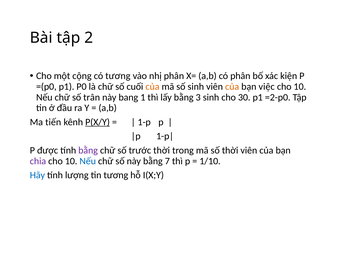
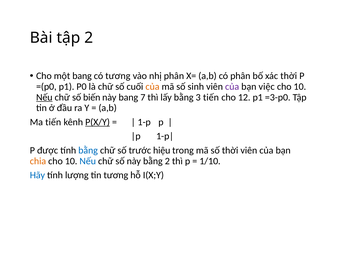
một cộng: cộng -> bang (82, 76)
xác kiện: kiện -> thời (289, 76)
của colour: orange -> purple (232, 87)
Nếu underline: none -> present (44, 97)
trân: trân -> biến (92, 97)
1: 1 -> 7 (143, 97)
3 sinh: sinh -> tiến (211, 97)
30: 30 -> 12 (244, 97)
=2-p0: =2-p0 -> =3-p0 (278, 97)
bằng colour: purple -> blue (88, 150)
trước thời: thời -> hiệu (162, 150)
chia colour: purple -> orange (38, 161)
bằng 7: 7 -> 2 (167, 161)
